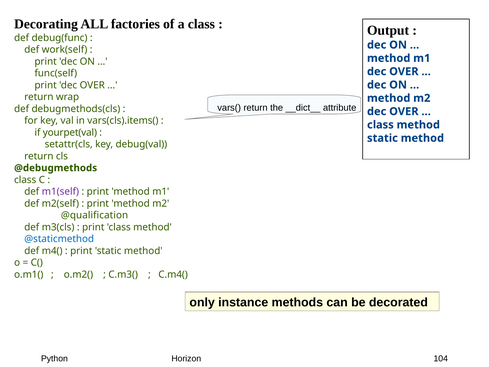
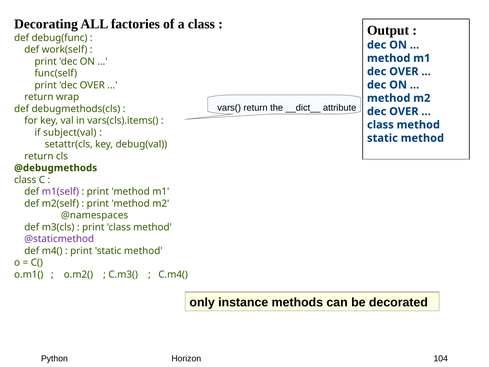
yourpet(val: yourpet(val -> subject(val (70, 132)
@qualification: @qualification -> @namespaces (95, 215)
@staticmethod colour: blue -> purple (59, 239)
